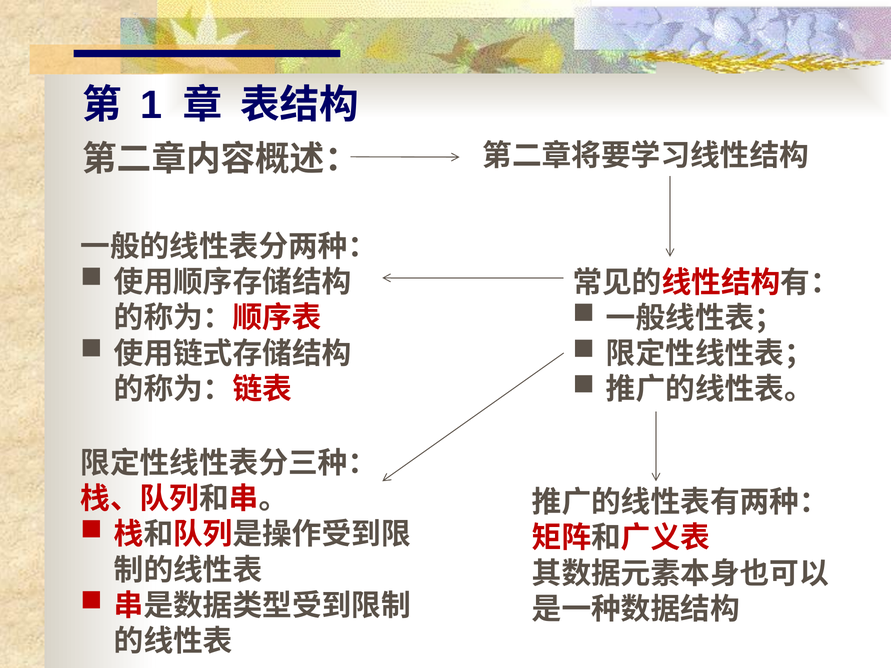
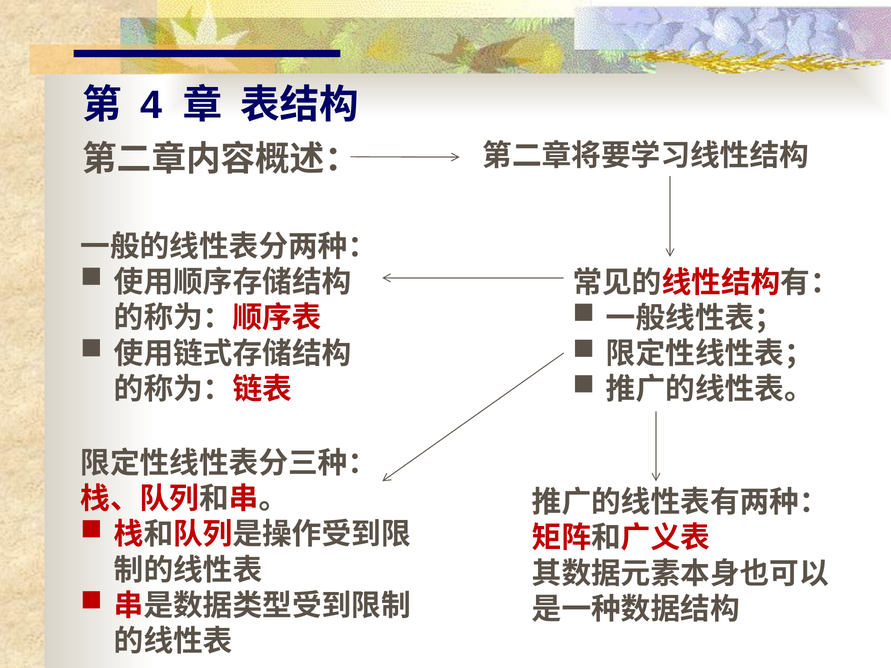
1: 1 -> 4 (151, 105)
